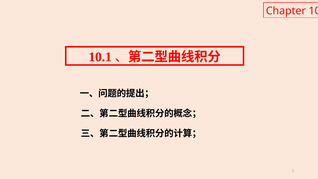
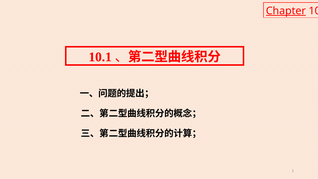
Chapter underline: none -> present (286, 11)
